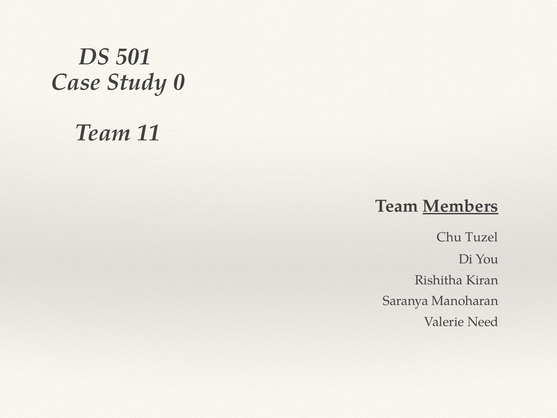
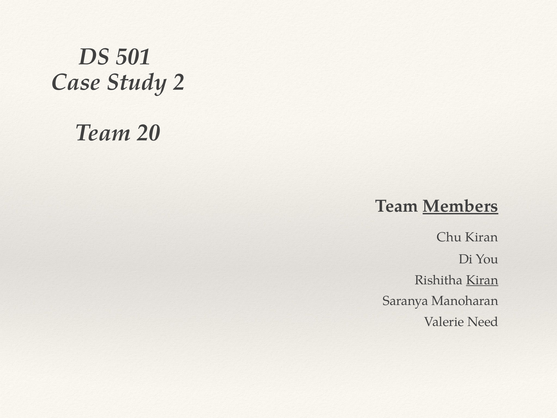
0: 0 -> 2 (179, 82)
11: 11 -> 20 (149, 133)
Chu Tuzel: Tuzel -> Kiran (482, 237)
Kiran underline: none -> present (482, 280)
